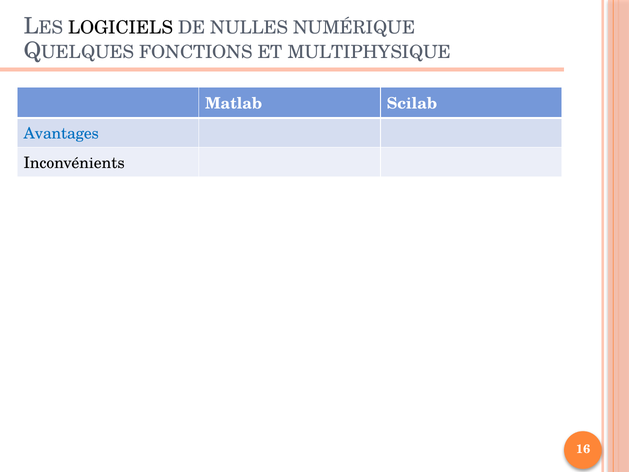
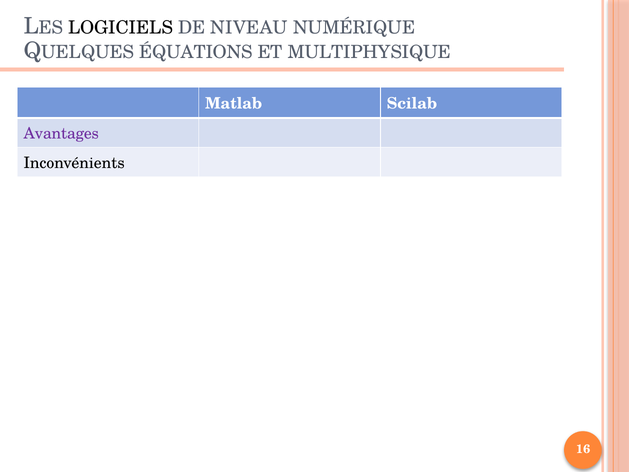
NULLES: NULLES -> NIVEAU (249, 28)
FONCTIONS: FONCTIONS -> ÉQUATIONS (196, 52)
Avantages colour: blue -> purple (61, 134)
